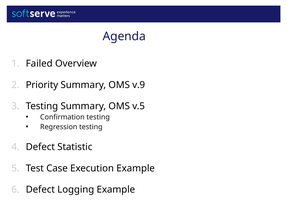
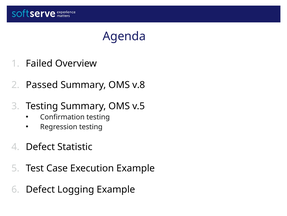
Priority: Priority -> Passed (42, 85)
v.9: v.9 -> v.8 (139, 85)
